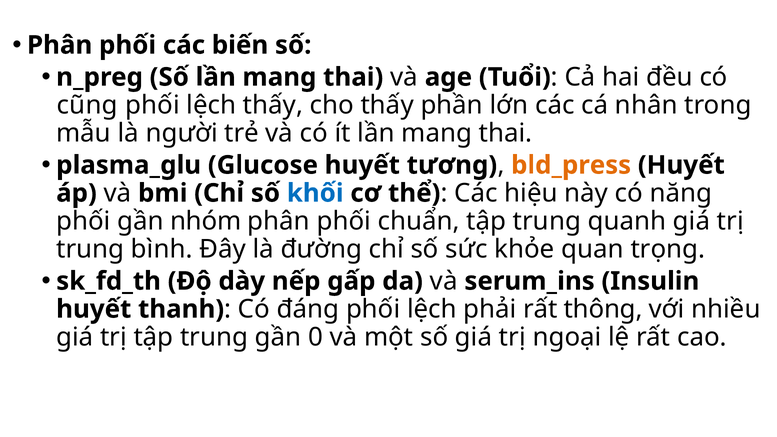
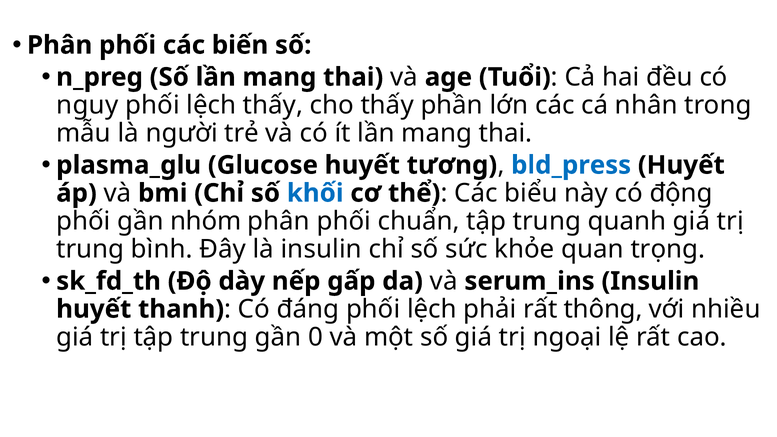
cũng: cũng -> nguy (87, 105)
bld_press colour: orange -> blue (571, 165)
hiệu: hiệu -> biểu (531, 193)
năng: năng -> động (681, 193)
đường: đường -> insulin (321, 249)
